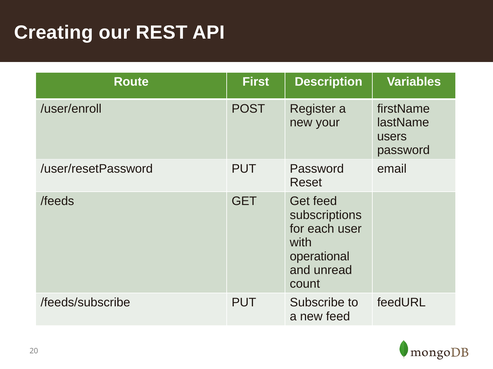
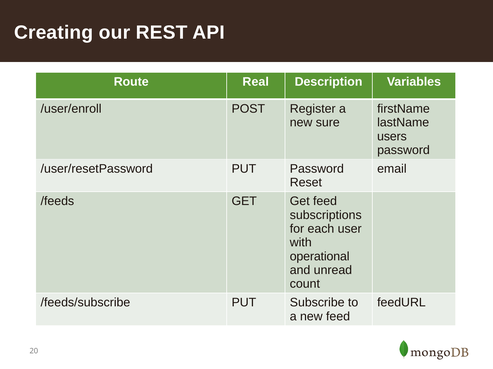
First: First -> Real (256, 82)
your: your -> sure (328, 123)
